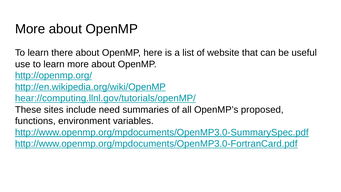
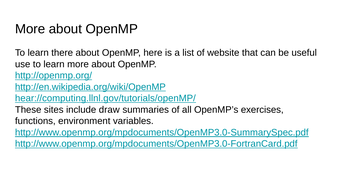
need: need -> draw (109, 110)
proposed: proposed -> exercises (262, 110)
